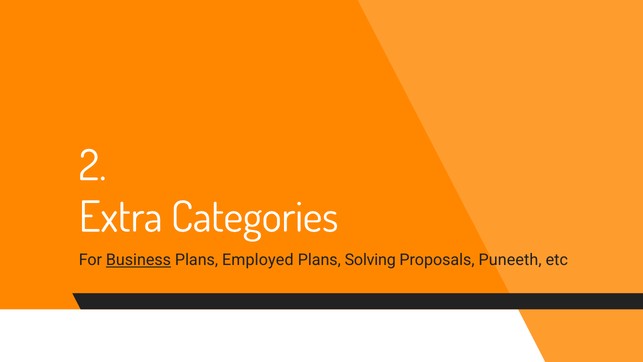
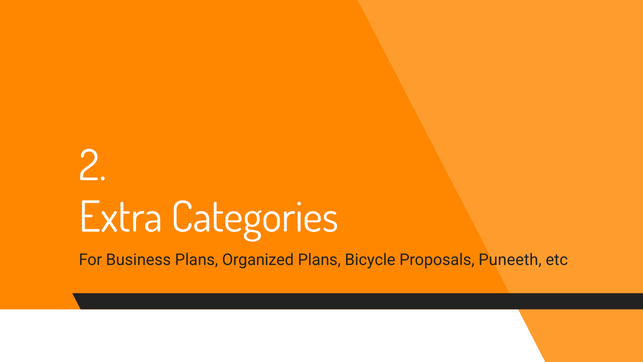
Business underline: present -> none (138, 260)
Employed: Employed -> Organized (258, 260)
Solving: Solving -> Bicycle (370, 260)
